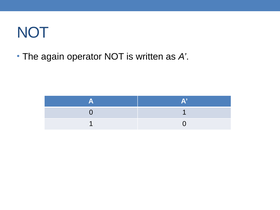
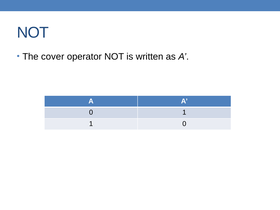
again: again -> cover (53, 57)
